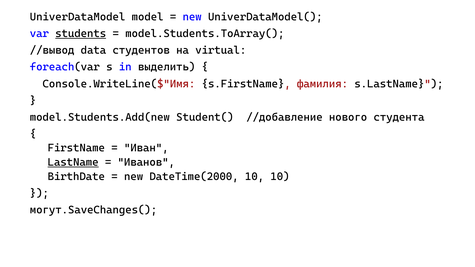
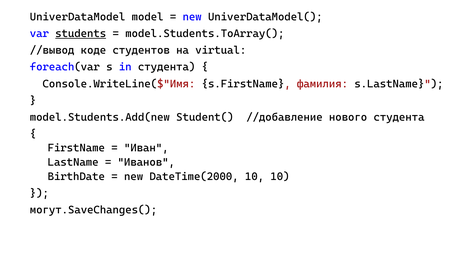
data: data -> коде (93, 50)
in выделить: выделить -> студента (167, 67)
LastName underline: present -> none (73, 162)
